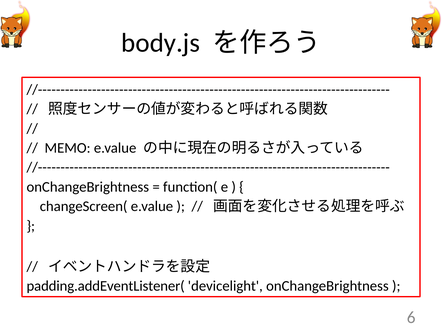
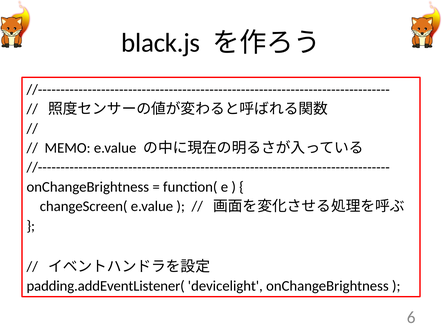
body.js: body.js -> black.js (161, 43)
